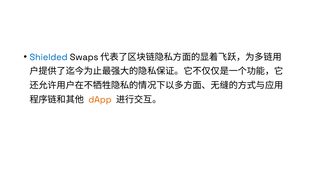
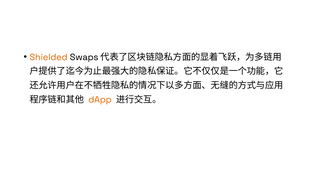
Shielded colour: blue -> orange (49, 57)
